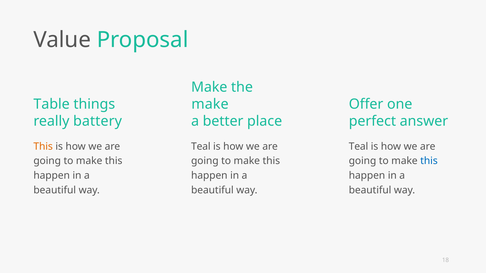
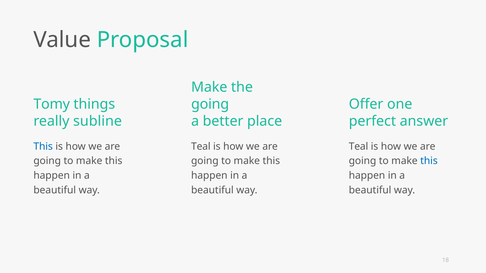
Table: Table -> Tomy (52, 104)
make: make -> going (210, 104)
battery: battery -> subline (98, 121)
This colour: orange -> blue (43, 147)
